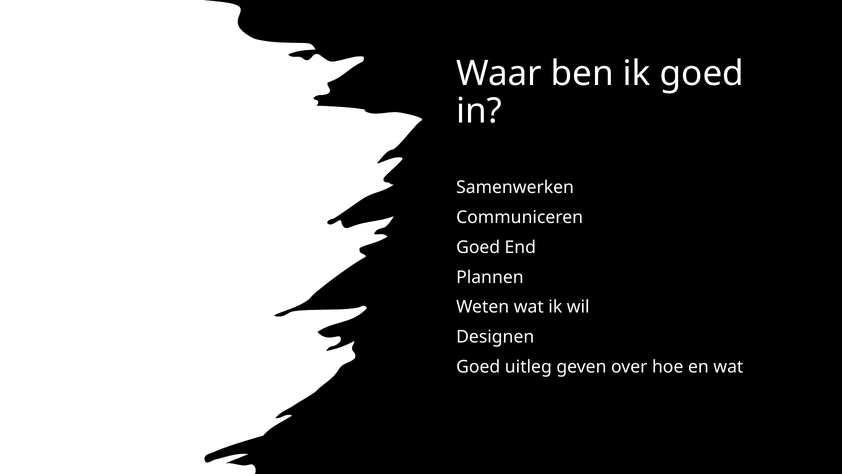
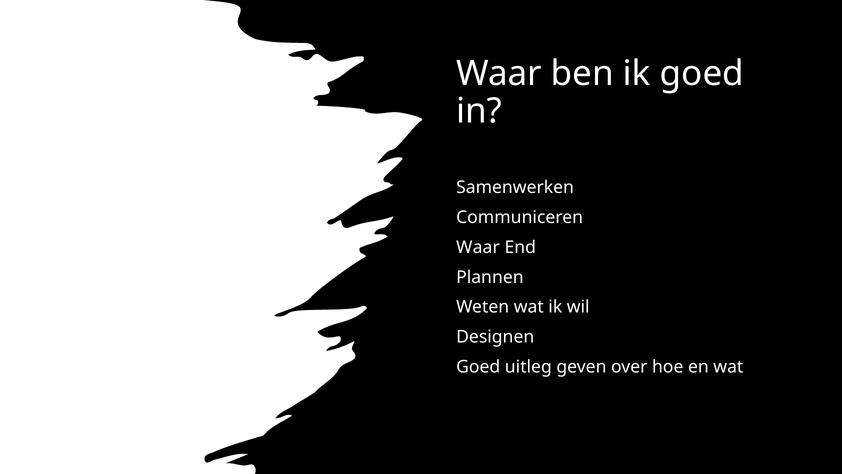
Goed: Goed -> Waar (478, 247)
